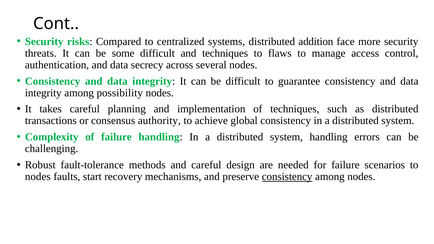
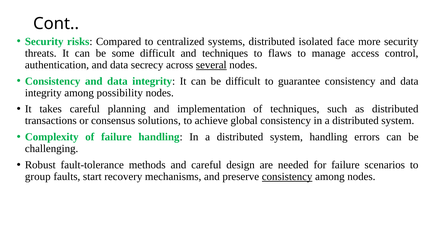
addition: addition -> isolated (316, 41)
several underline: none -> present (211, 65)
authority: authority -> solutions (159, 121)
nodes: nodes -> group (38, 177)
